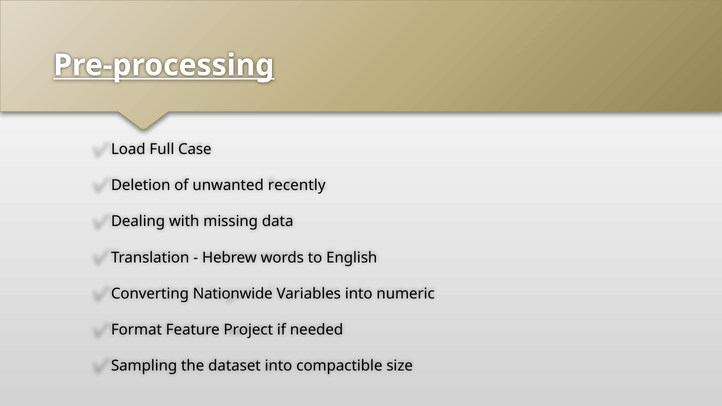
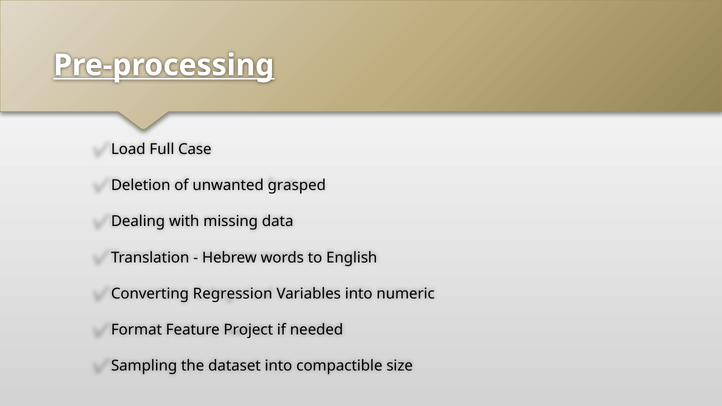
recently: recently -> grasped (297, 185)
Nationwide: Nationwide -> Regression (233, 294)
